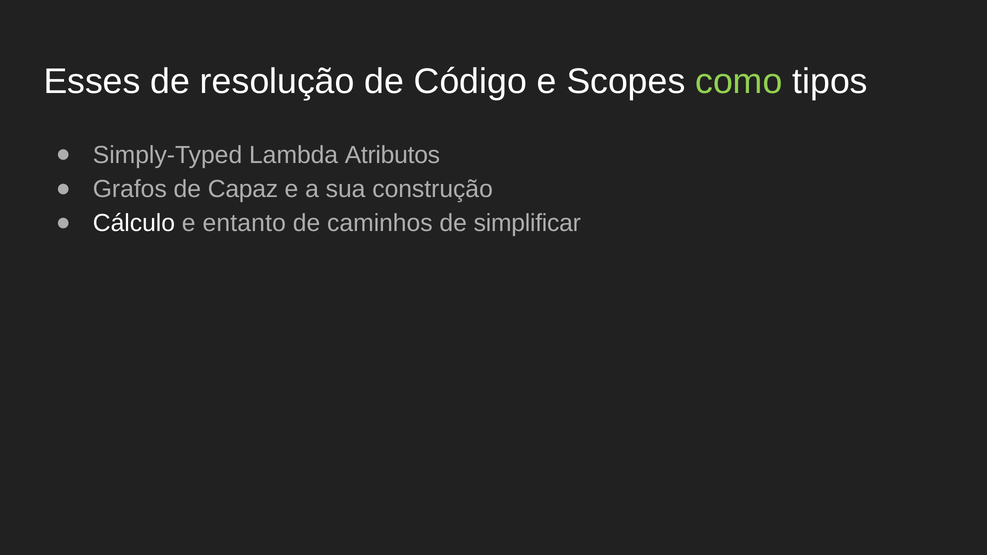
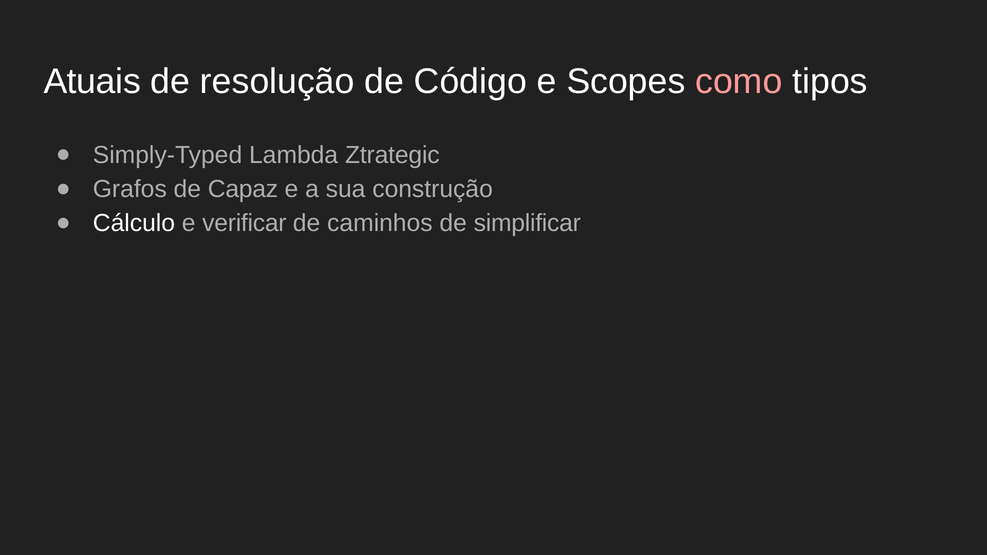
Esses: Esses -> Atuais (92, 82)
como colour: light green -> pink (739, 82)
Atributos: Atributos -> Ztrategic (392, 155)
entanto: entanto -> verificar (244, 223)
